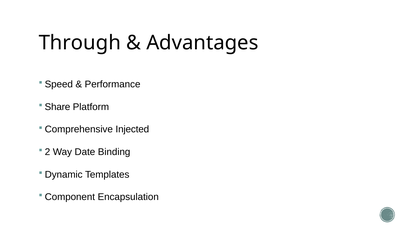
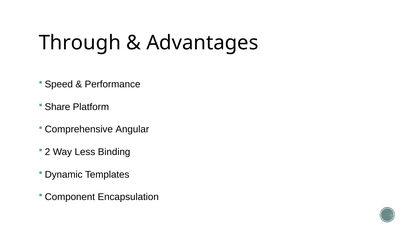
Injected: Injected -> Angular (132, 130)
Date: Date -> Less (85, 152)
